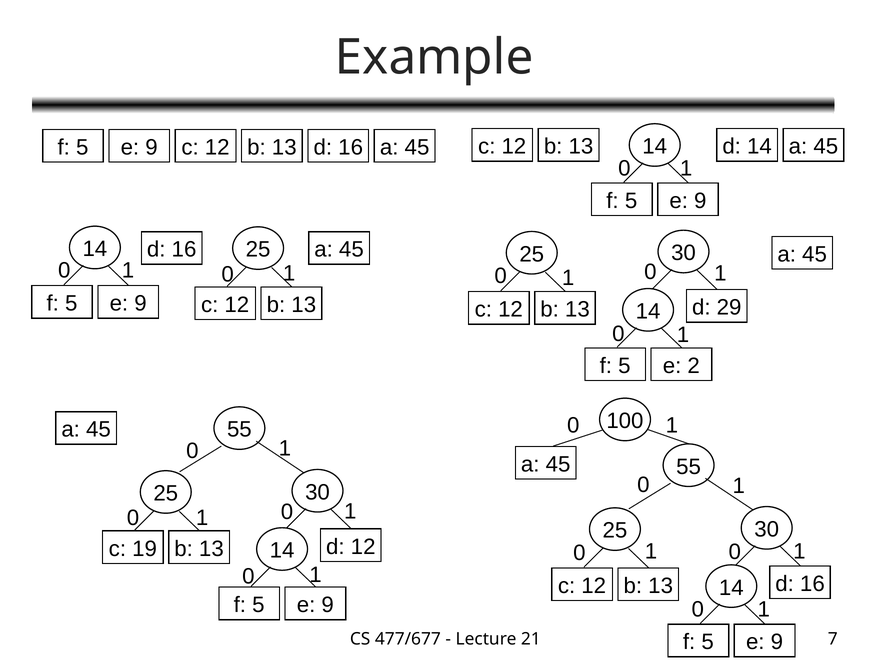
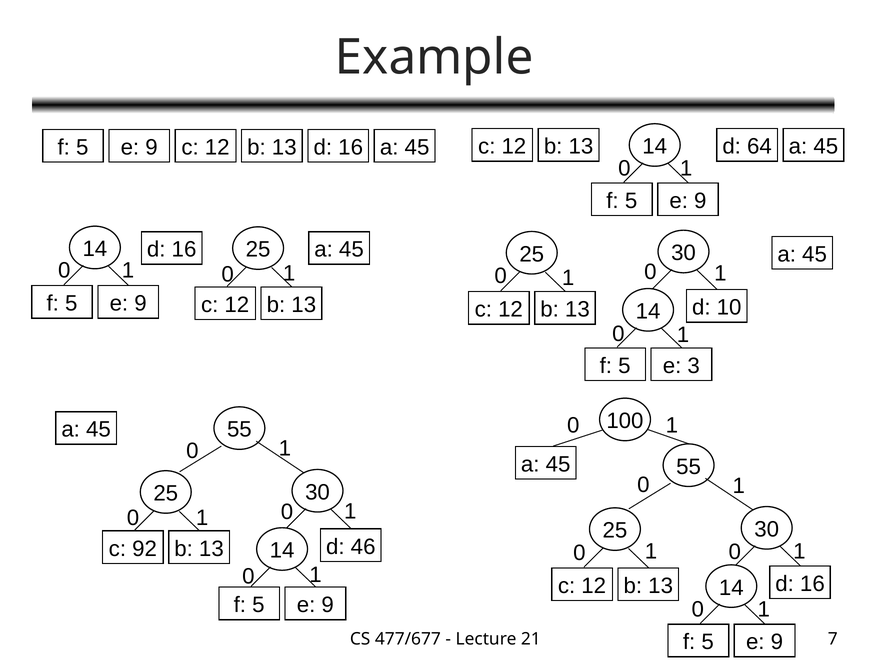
d 14: 14 -> 64 (759, 147)
29: 29 -> 10 (729, 308)
2: 2 -> 3 (694, 366)
d 12: 12 -> 46 (363, 547)
19: 19 -> 92 (145, 549)
